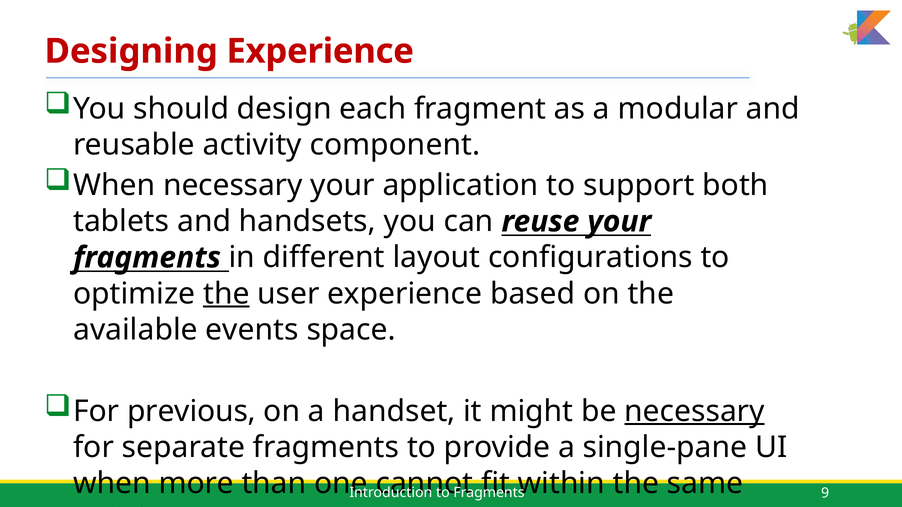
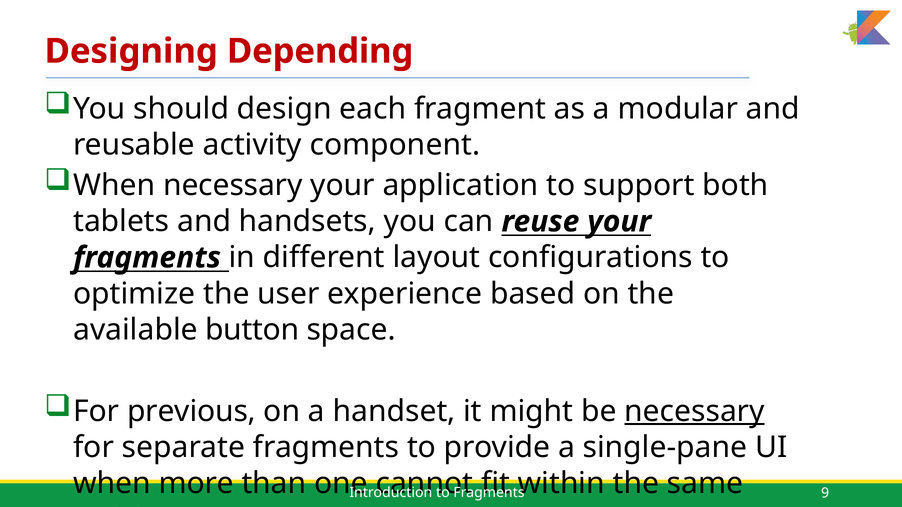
Designing Experience: Experience -> Depending (320, 51)
the underline: present -> none (226, 294)
events: events -> button (252, 330)
